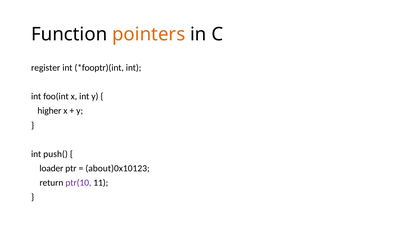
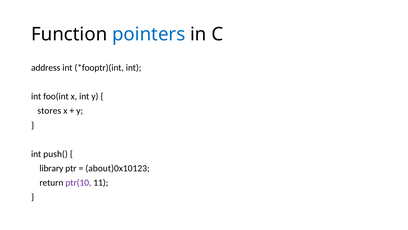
pointers colour: orange -> blue (149, 34)
register: register -> address (46, 68)
higher: higher -> stores (49, 111)
loader: loader -> library (51, 168)
